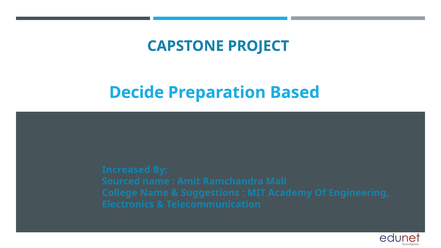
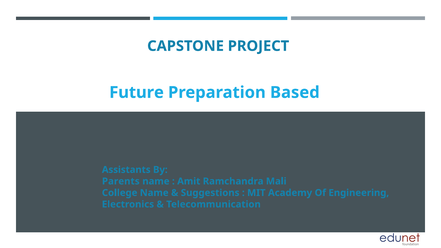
Decide: Decide -> Future (137, 92)
Increased: Increased -> Assistants (126, 170)
Sourced: Sourced -> Parents (121, 181)
